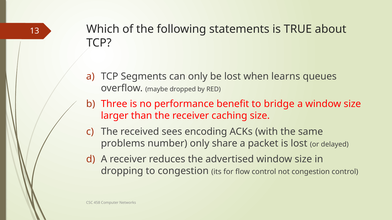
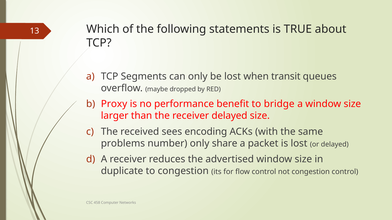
learns: learns -> transit (286, 77)
Three: Three -> Proxy (114, 104)
receiver caching: caching -> delayed (229, 116)
dropping: dropping -> duplicate (122, 171)
